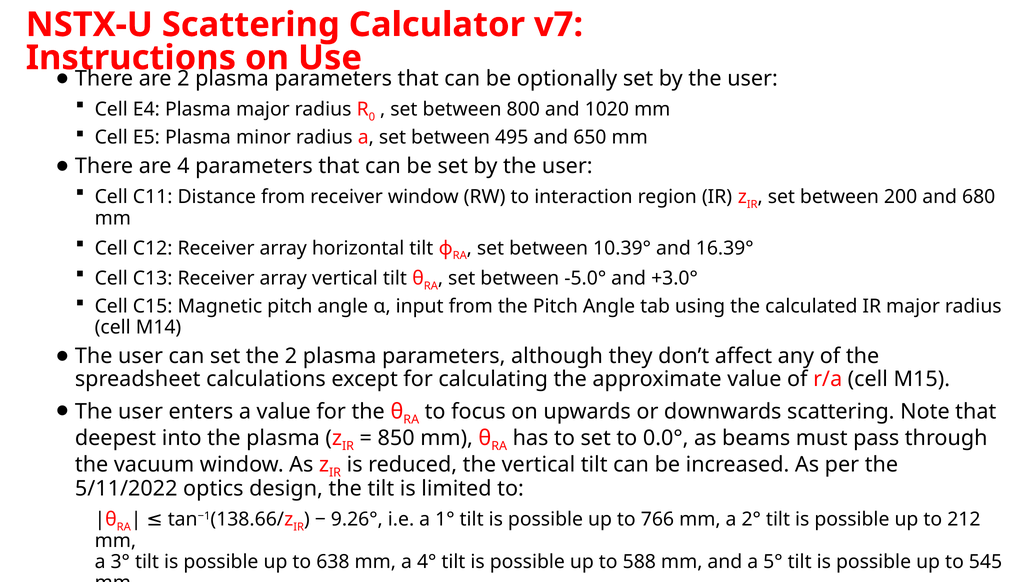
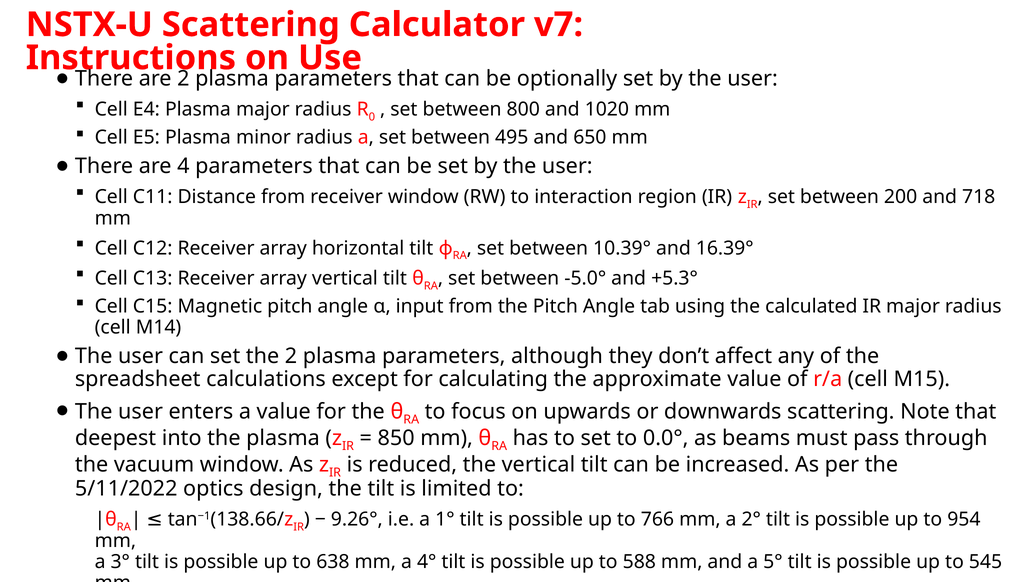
680: 680 -> 718 (979, 197)
+3.0°: +3.0° -> +5.3° (675, 278)
212: 212 -> 954 (964, 519)
